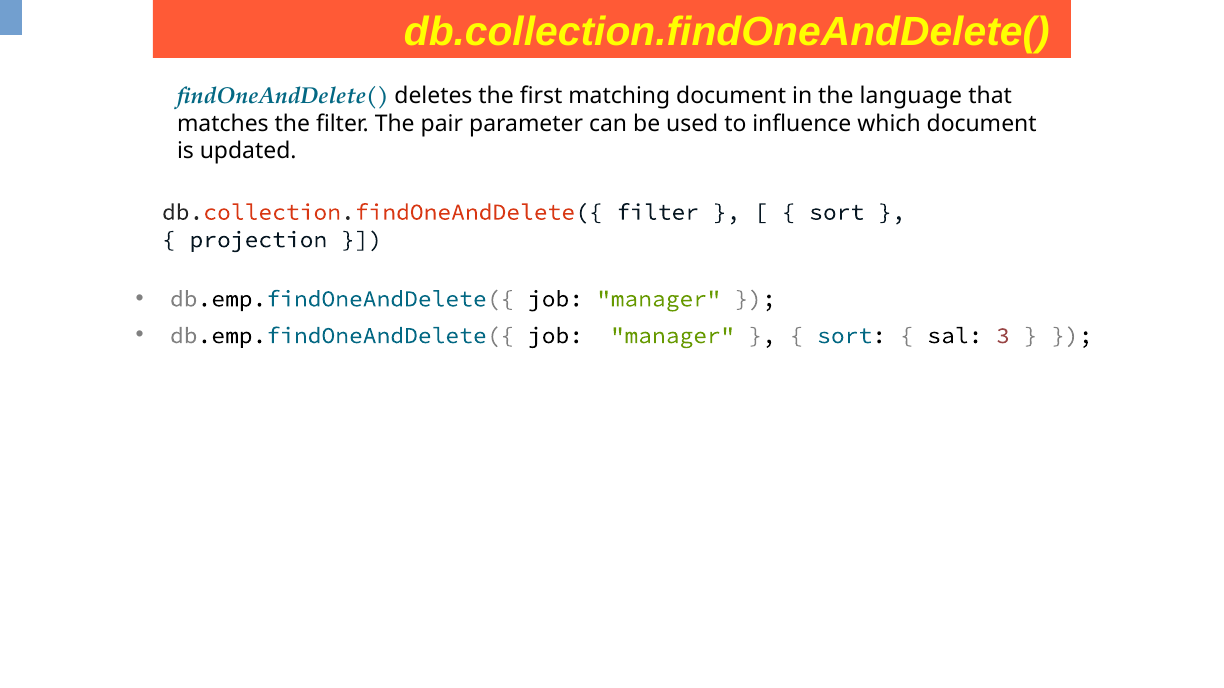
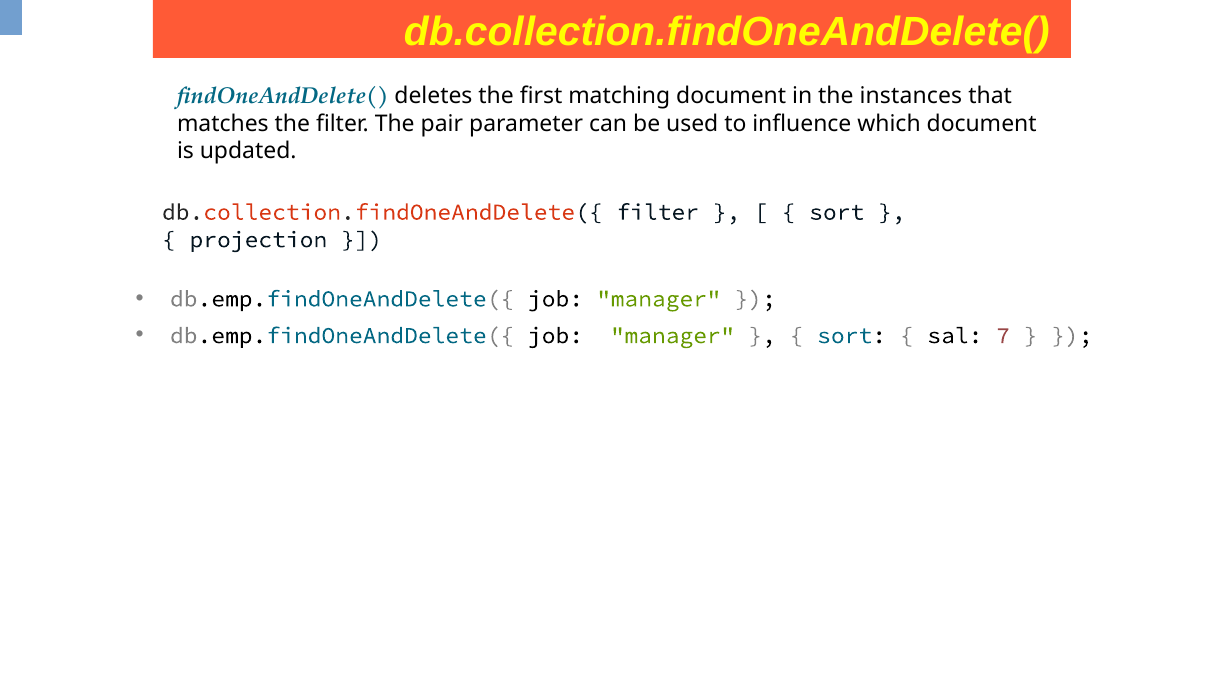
language: language -> instances (911, 96)
3: 3 -> 7 (1003, 336)
